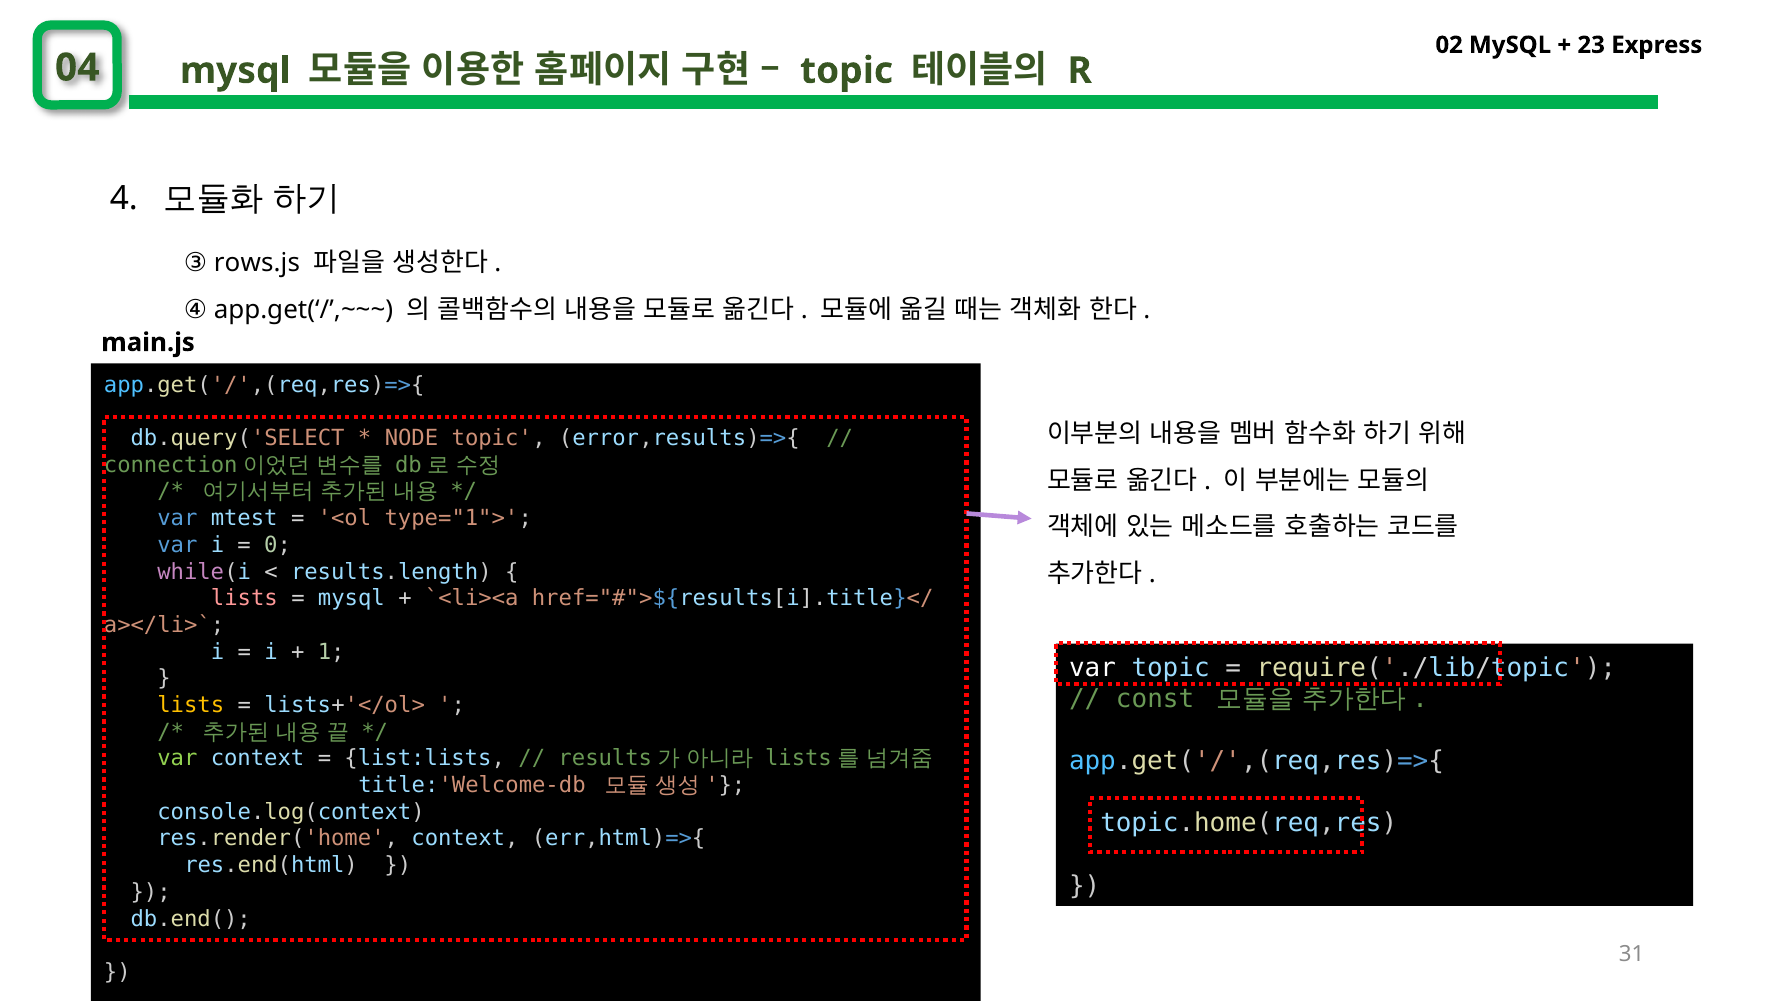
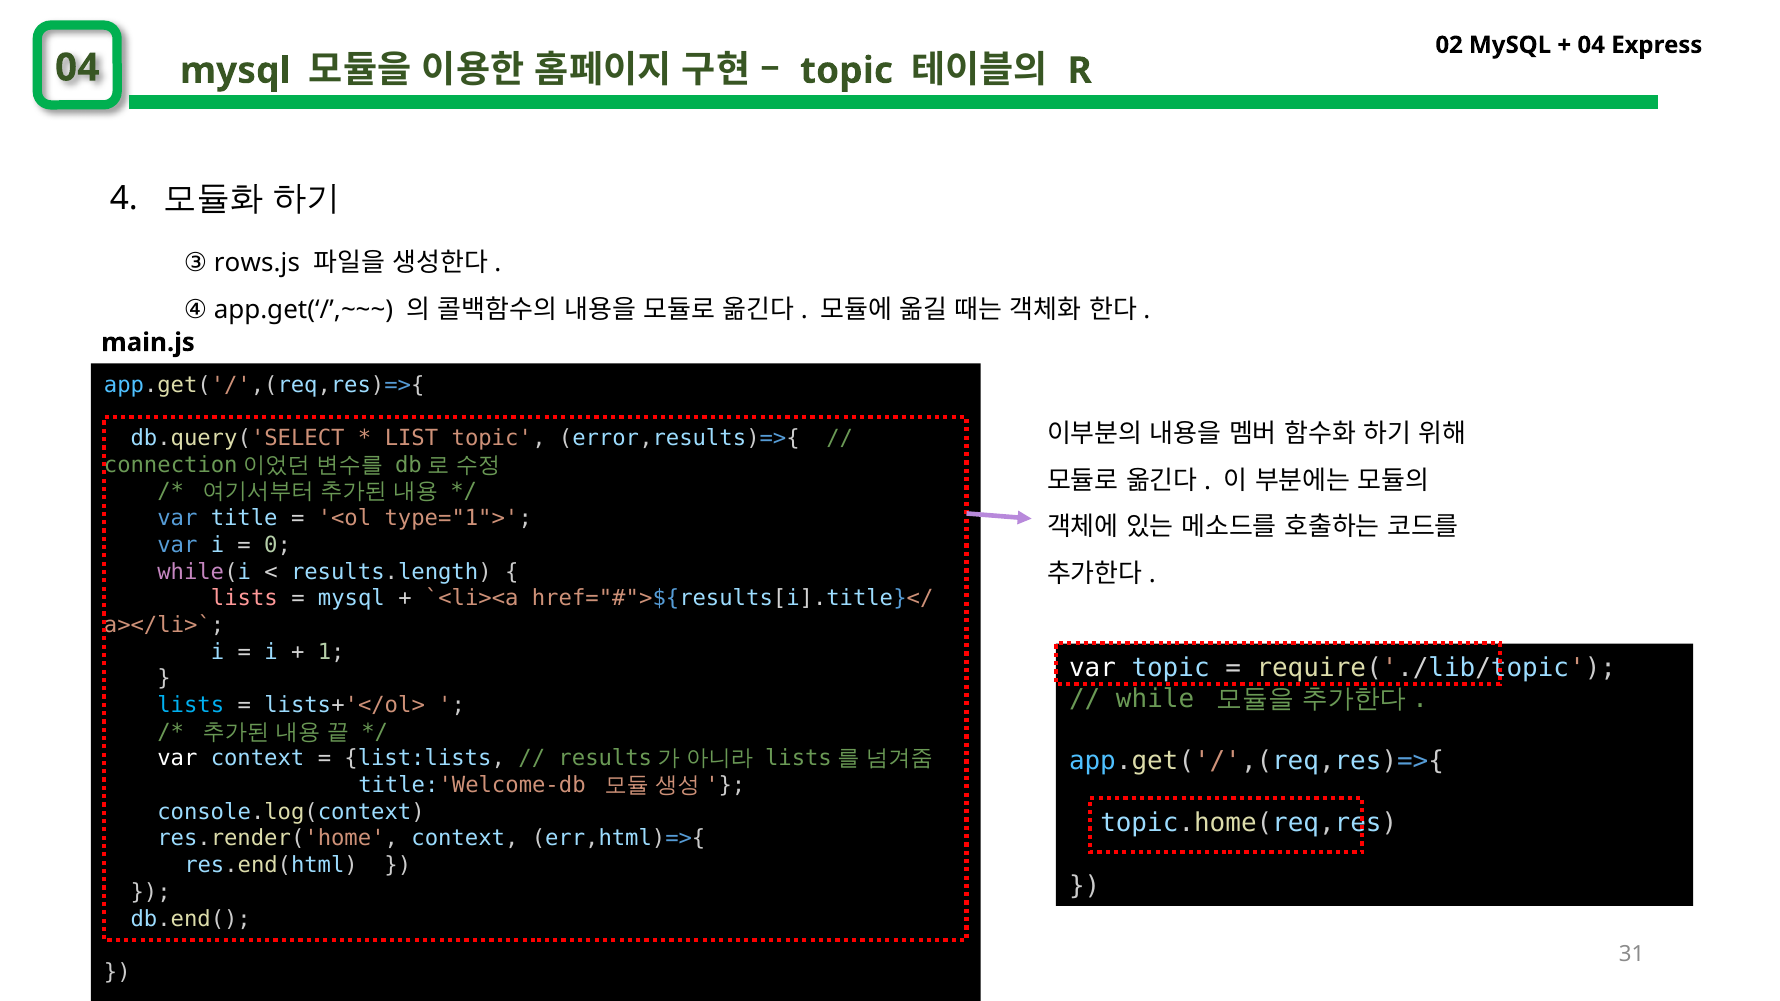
23: 23 -> 04 (1591, 45)
NODE: NODE -> LIST (411, 438)
mtest: mtest -> title (244, 518)
const: const -> while (1155, 699)
lists colour: yellow -> light blue (191, 705)
var colour: light green -> white (177, 759)
